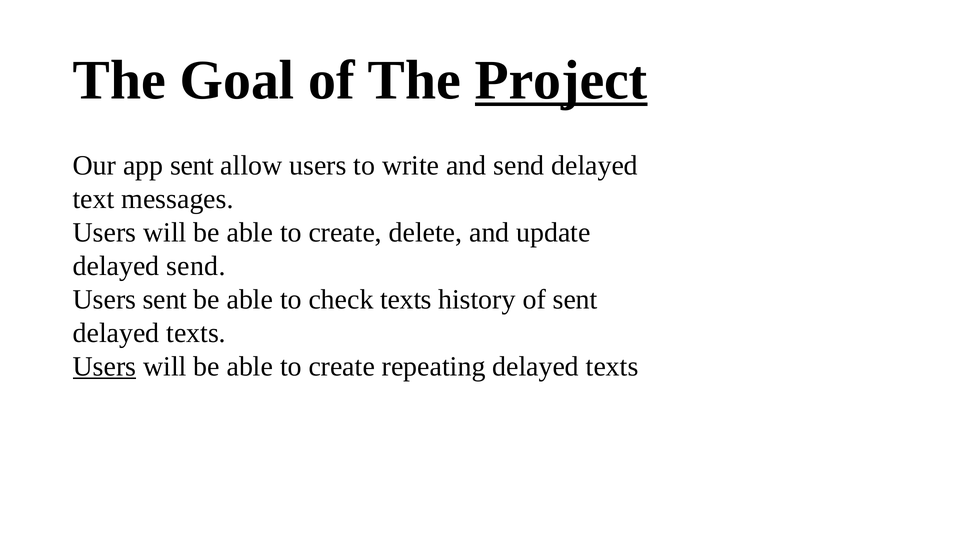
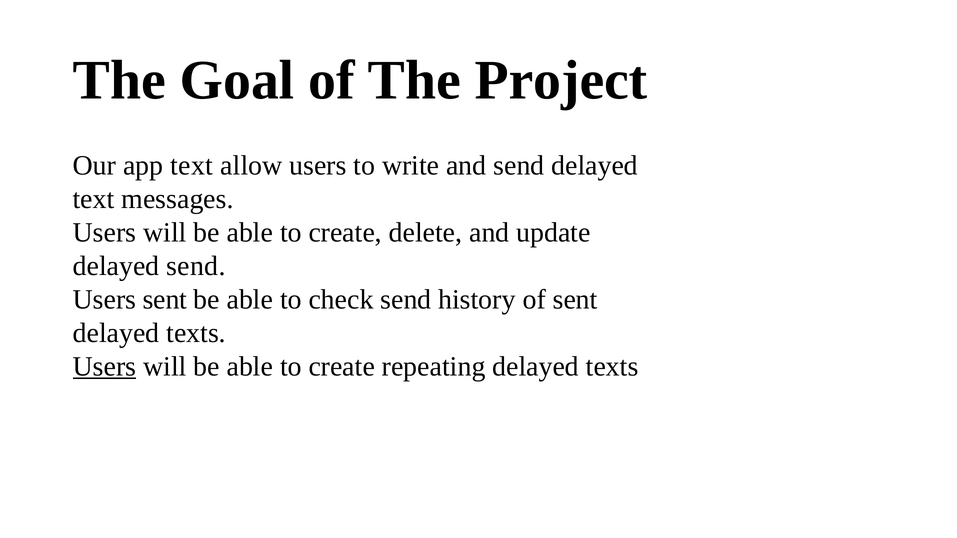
Project underline: present -> none (561, 80)
app sent: sent -> text (192, 166)
check texts: texts -> send (406, 300)
